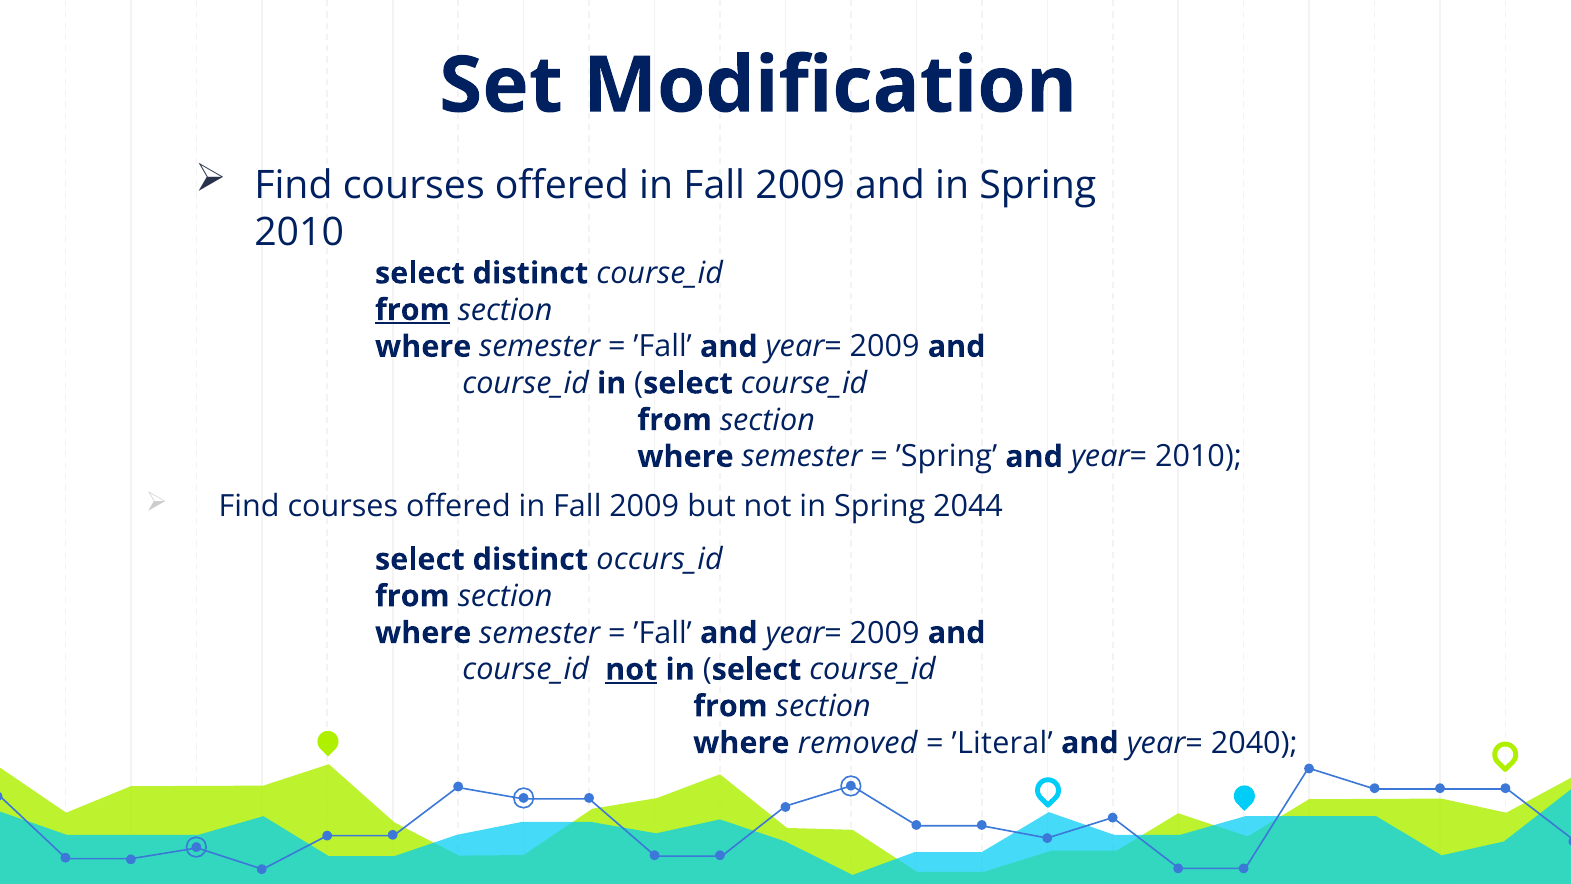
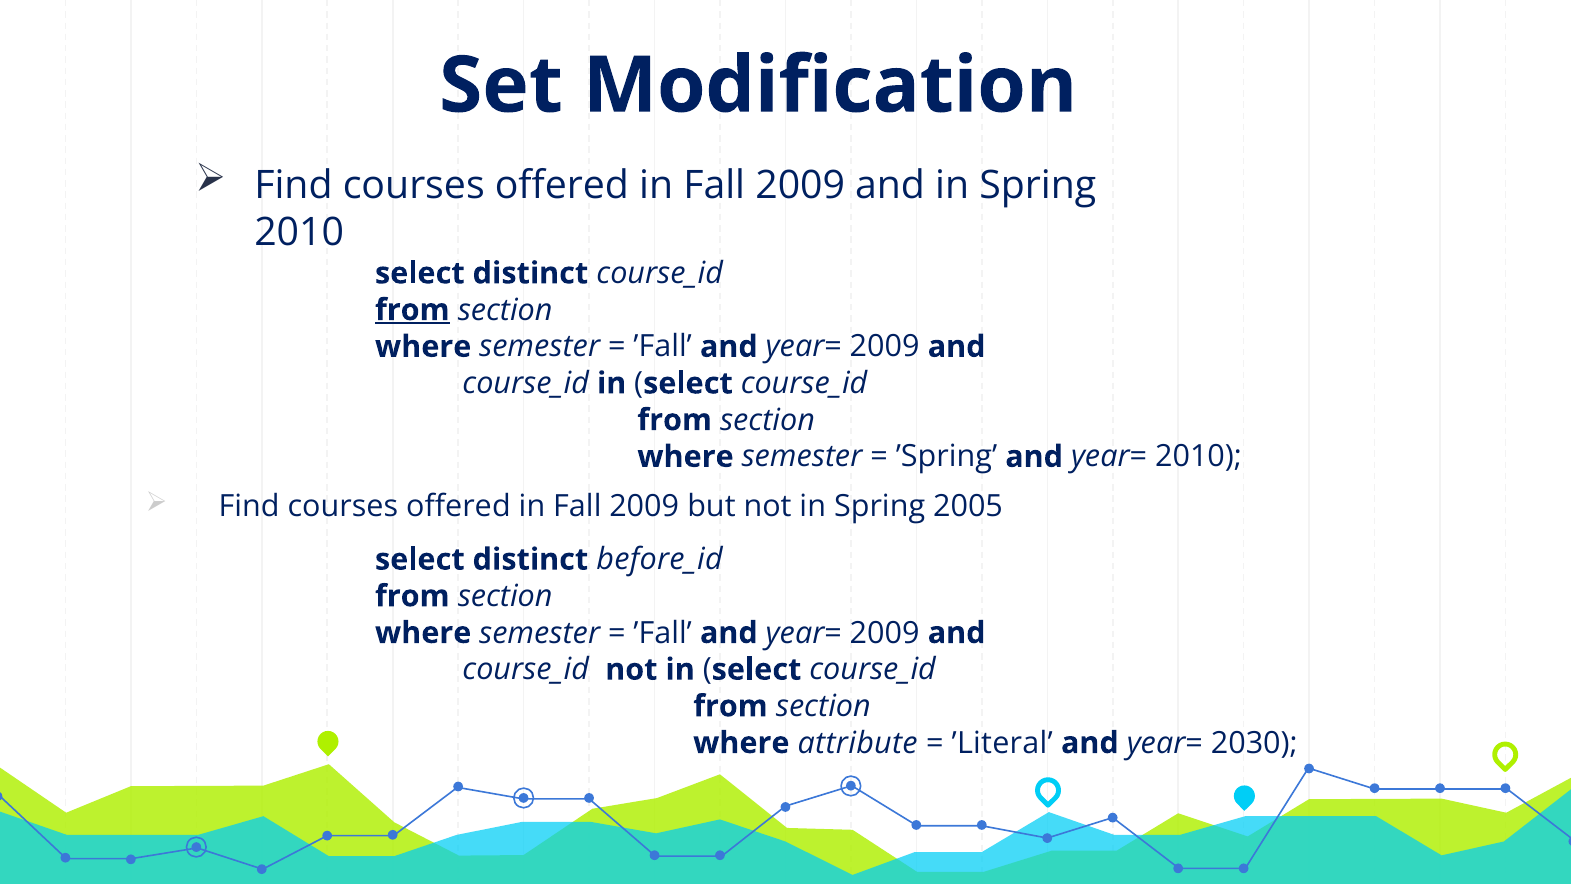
2044: 2044 -> 2005 (968, 507)
occurs_id: occurs_id -> before_id (660, 559)
not underline: present -> none (631, 669)
removed: removed -> attribute (858, 743)
2040: 2040 -> 2030 (1254, 743)
